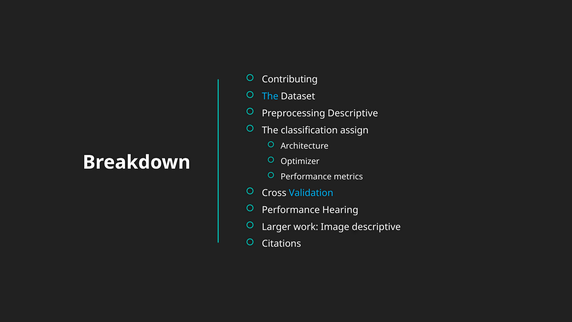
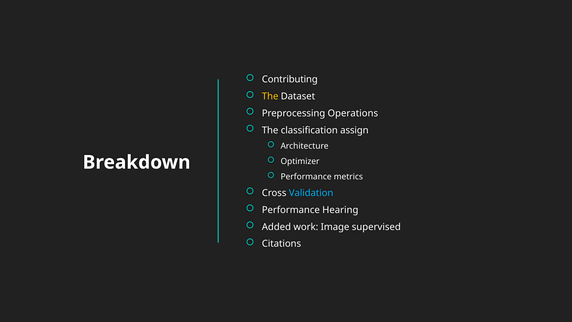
The colour: light blue -> yellow (270, 96)
Preprocessing Descriptive: Descriptive -> Operations (353, 113)
Larger: Larger -> Added (276, 227)
Image descriptive: descriptive -> supervised (376, 227)
